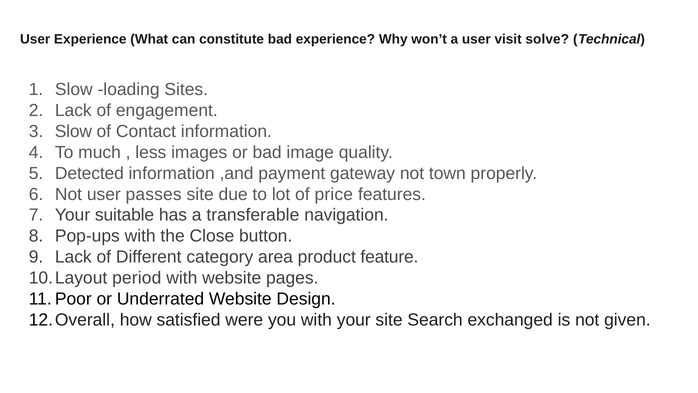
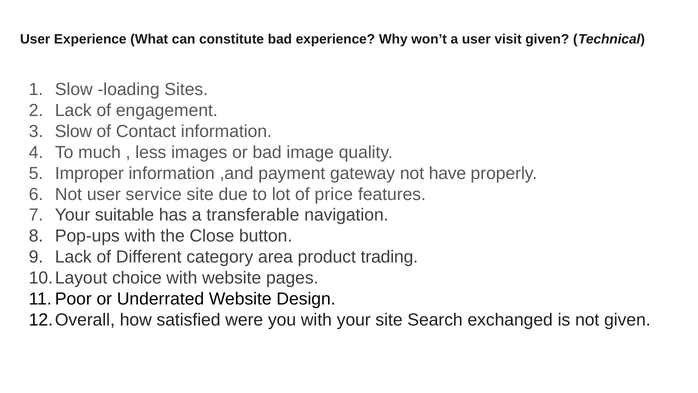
visit solve: solve -> given (547, 39)
Detected: Detected -> Improper (89, 173)
town: town -> have (447, 173)
passes: passes -> service (154, 194)
feature: feature -> trading (389, 257)
period: period -> choice (137, 278)
